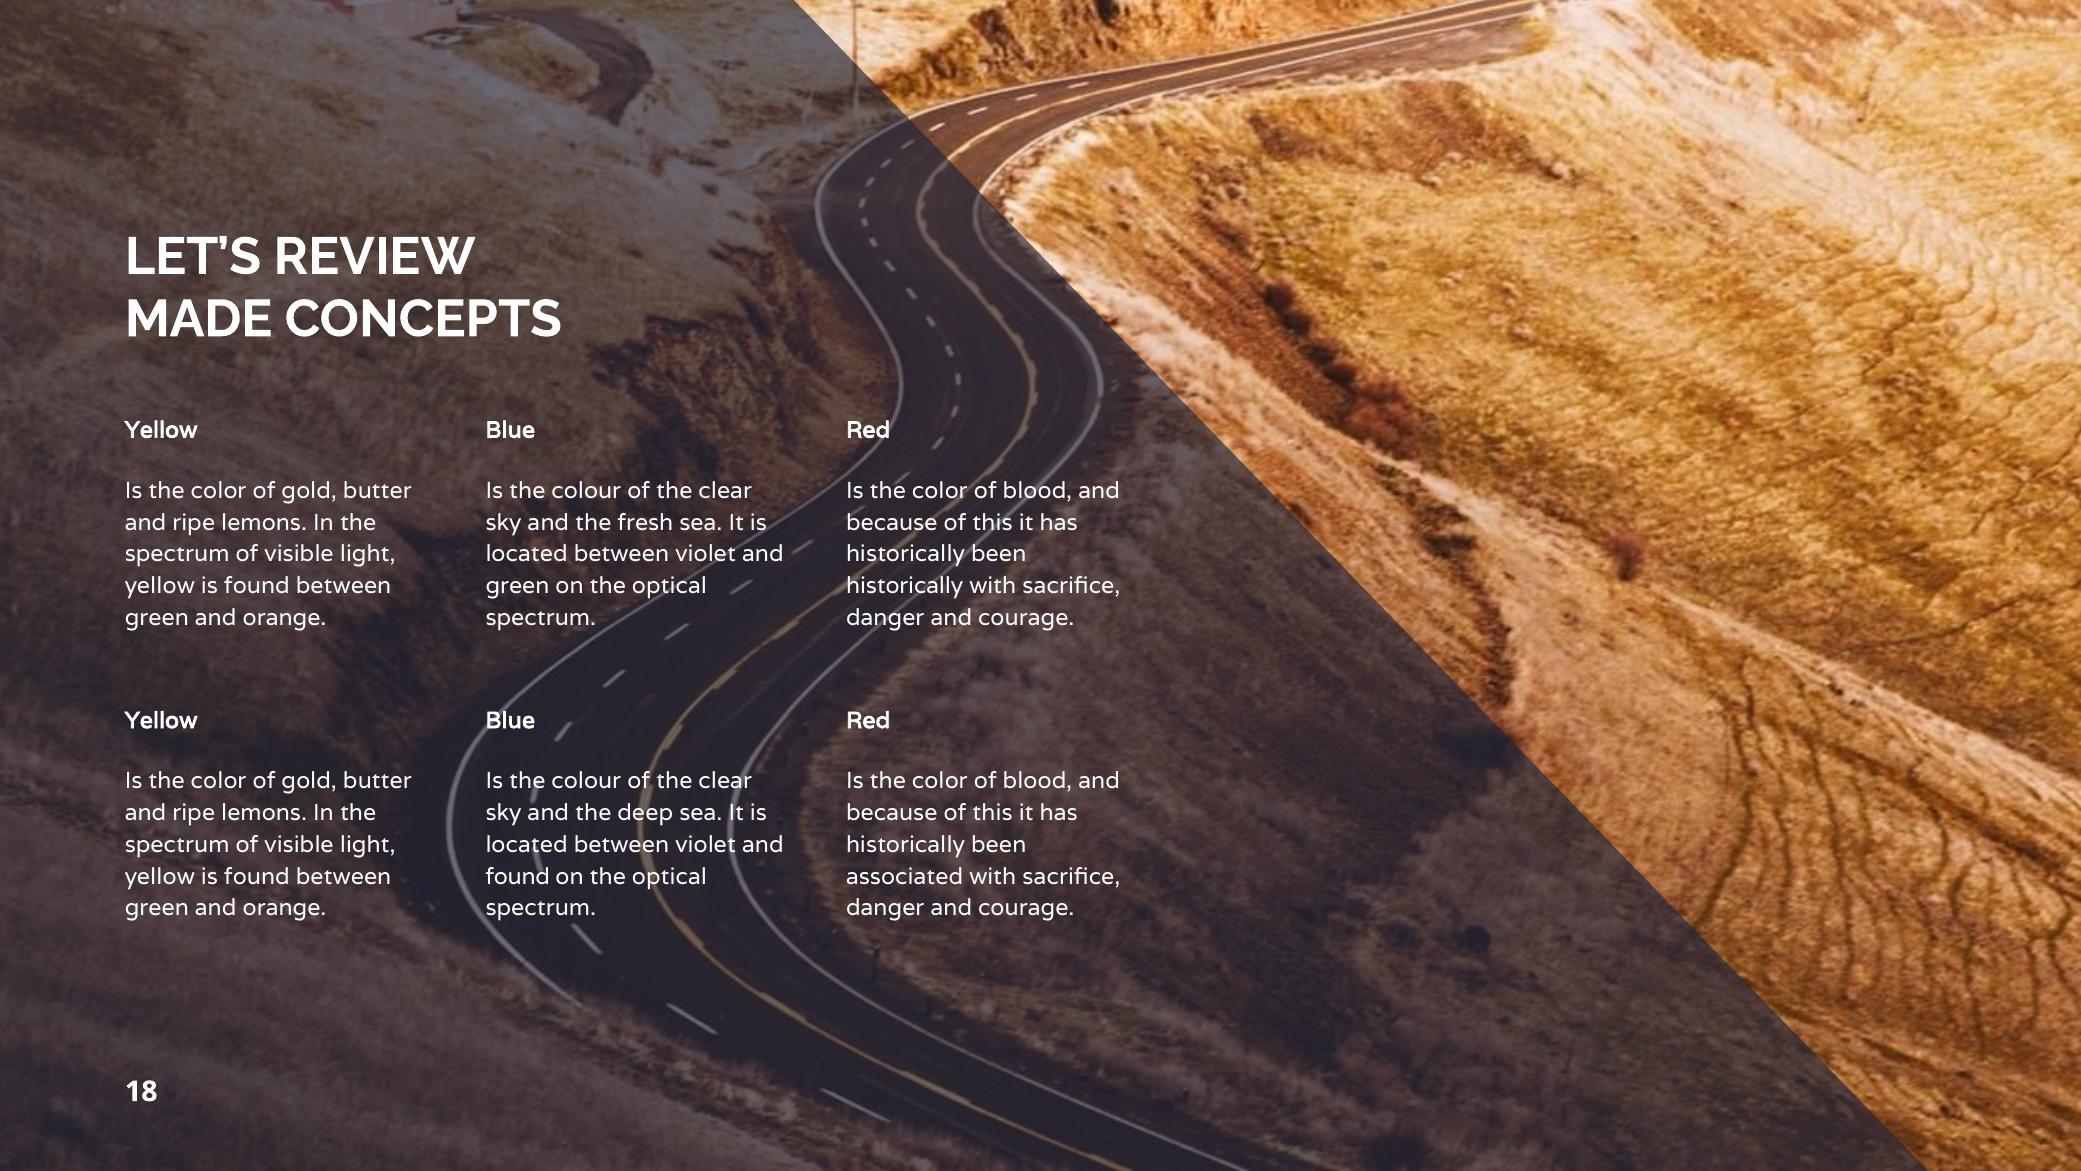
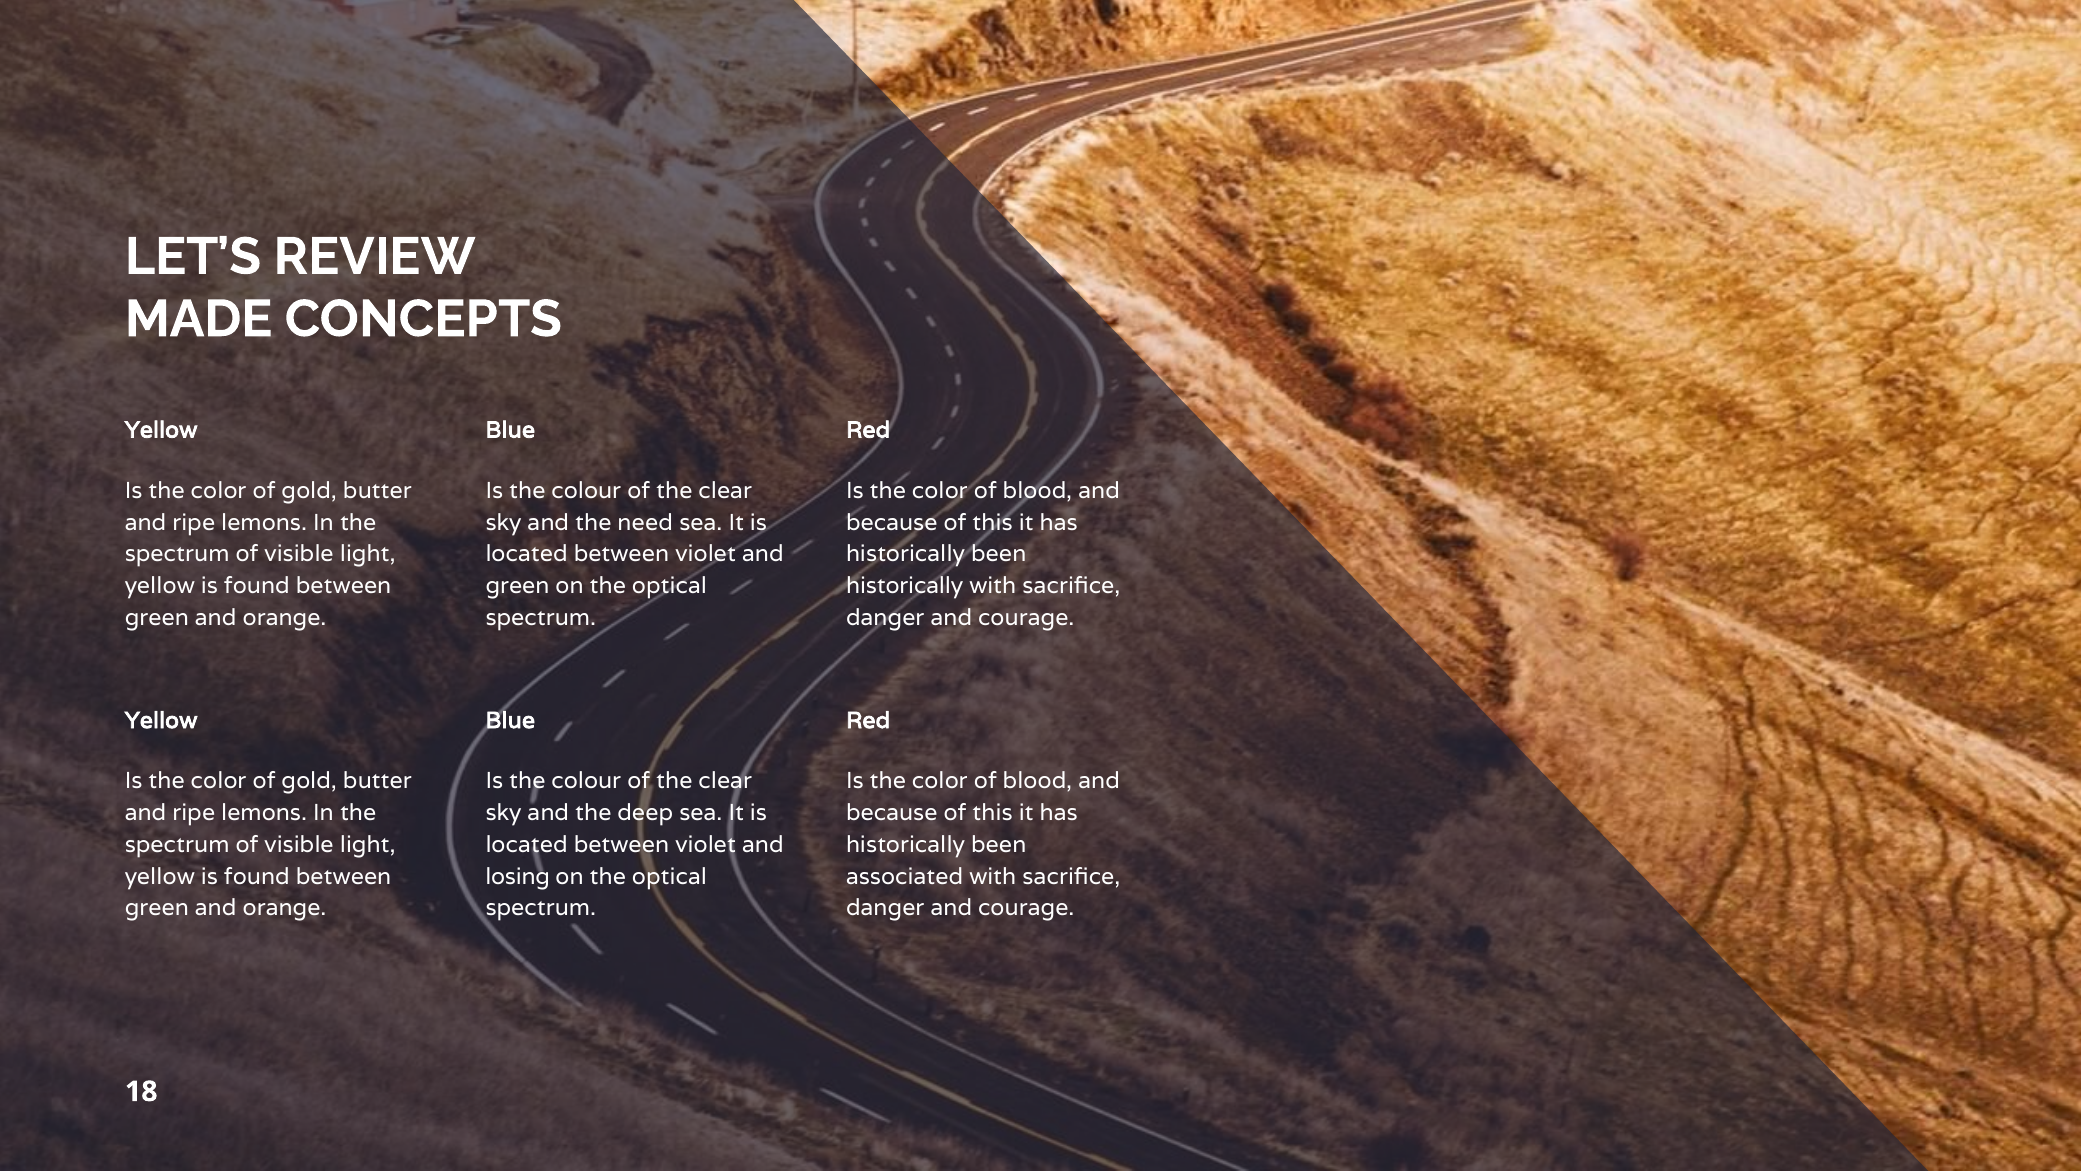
fresh: fresh -> need (645, 522)
found: found -> losing (518, 876)
